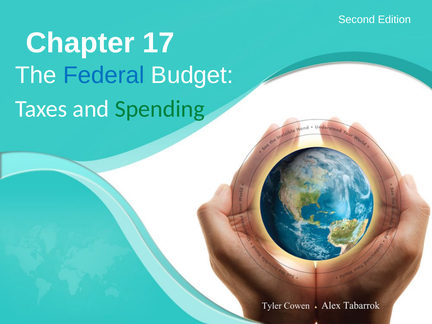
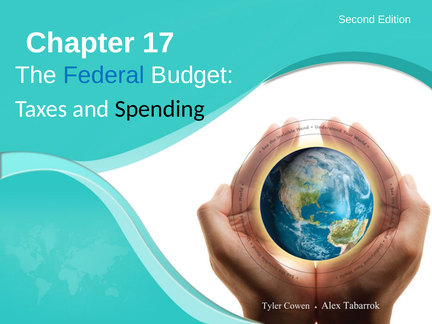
Spending colour: green -> black (160, 109)
